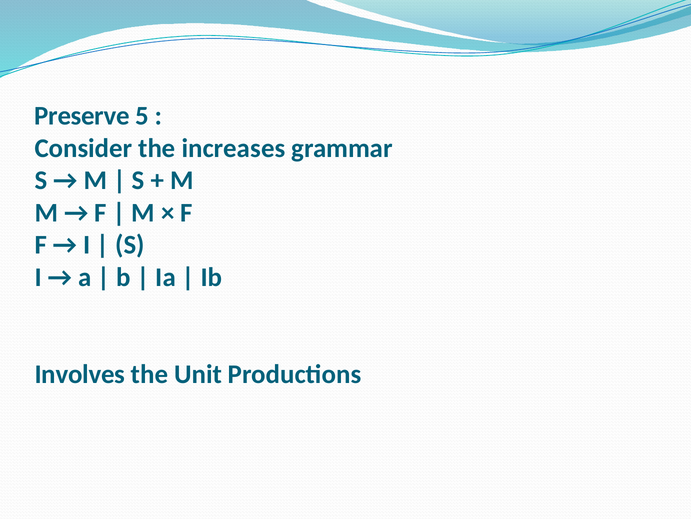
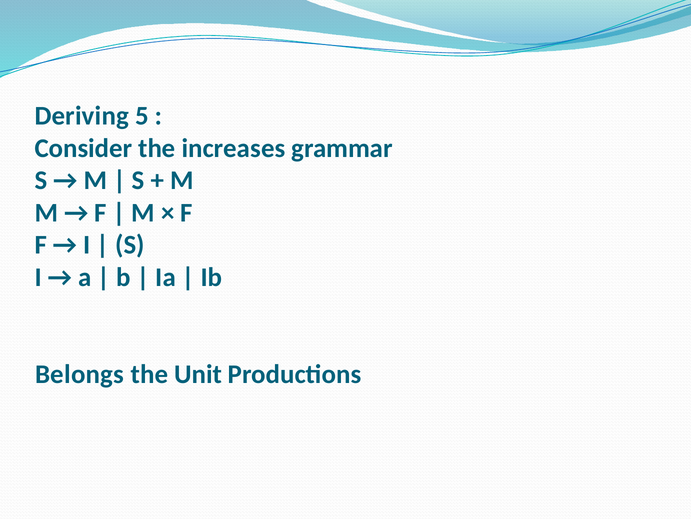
Preserve: Preserve -> Deriving (82, 116)
Involves: Involves -> Belongs (80, 374)
